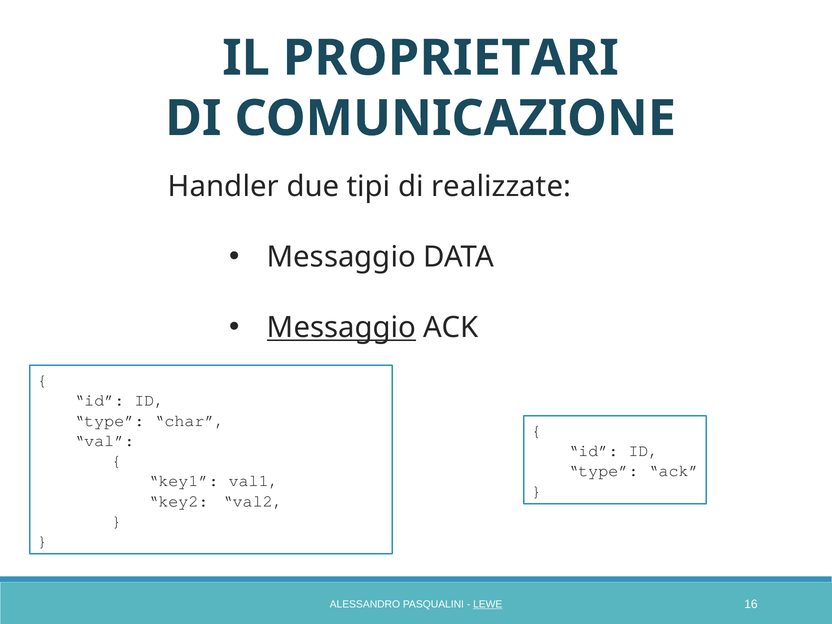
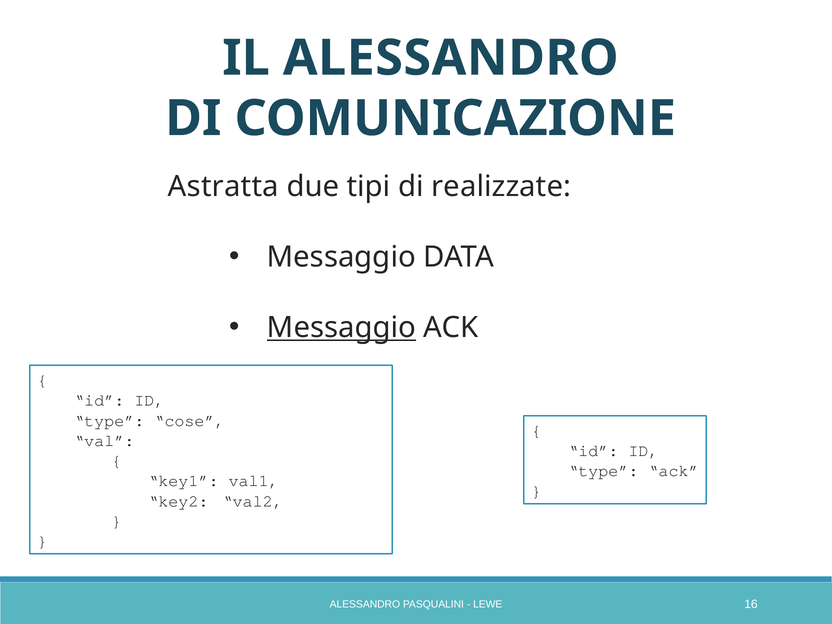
IL PROPRIETARI: PROPRIETARI -> ALESSANDRO (451, 58)
Handler: Handler -> Astratta (223, 187)
char: char -> cose (189, 421)
LEWE underline: present -> none (488, 604)
